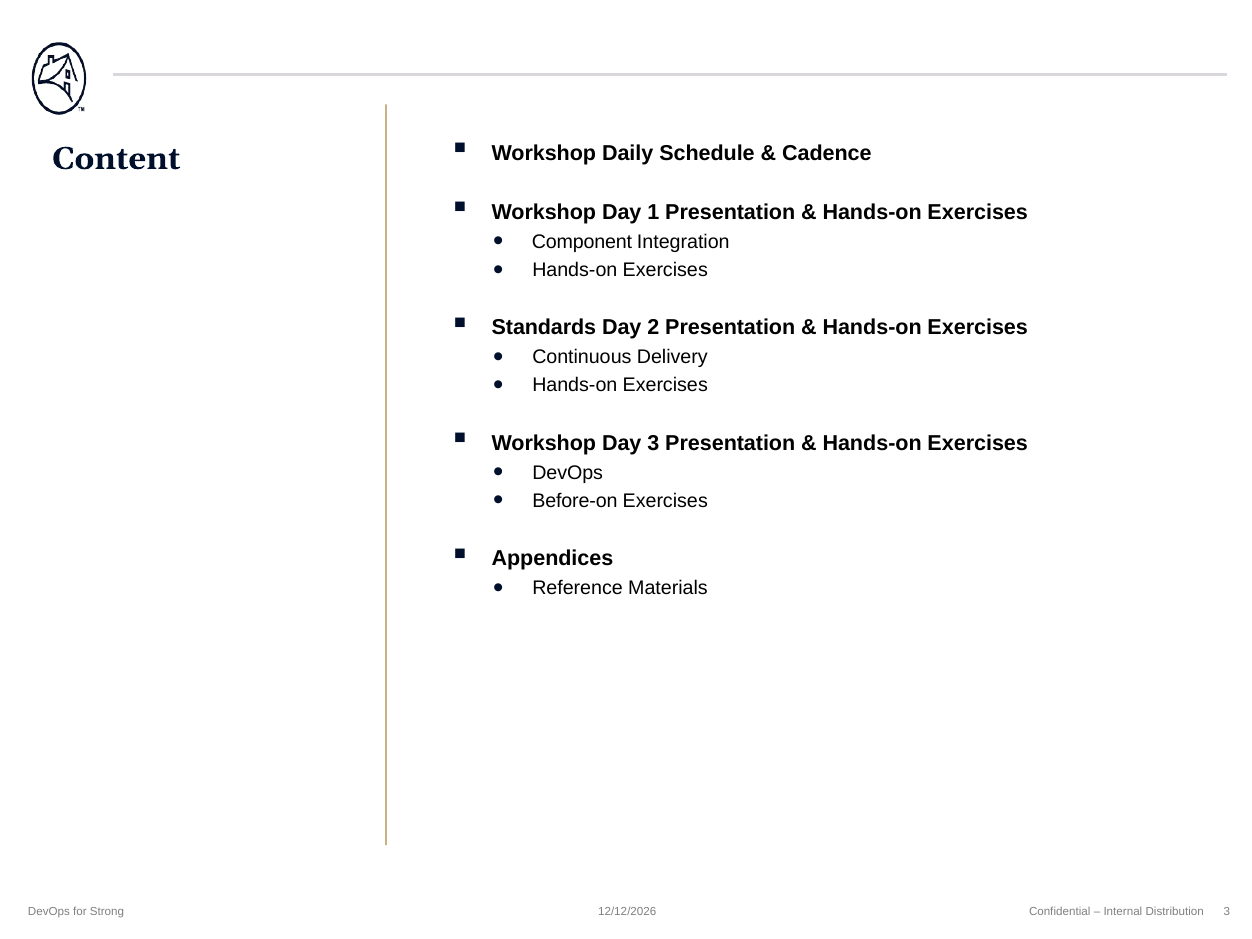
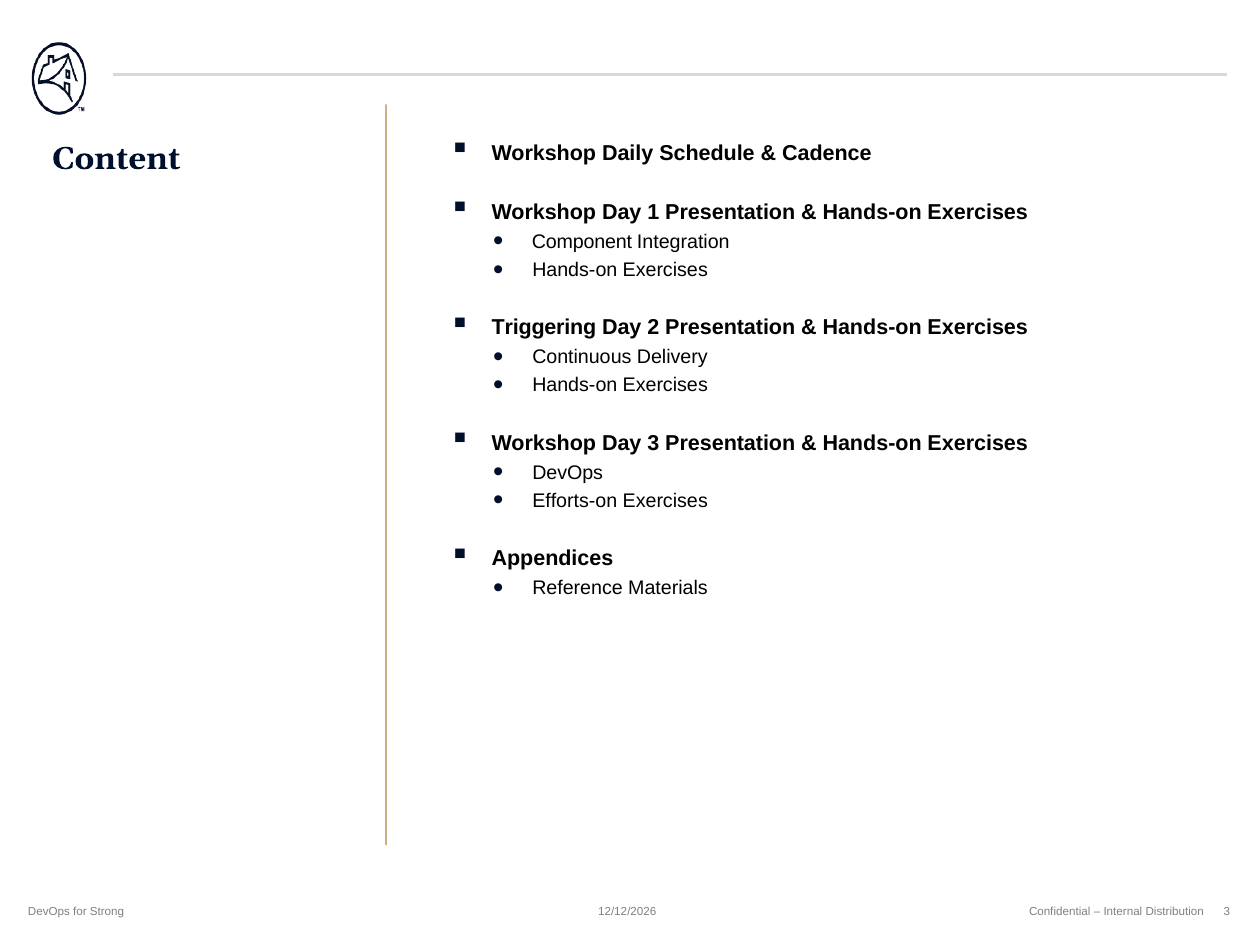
Standards: Standards -> Triggering (544, 328)
Before-on: Before-on -> Efforts-on (575, 501)
